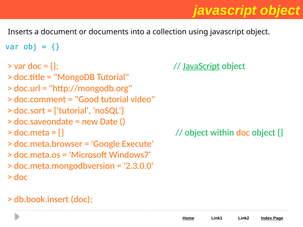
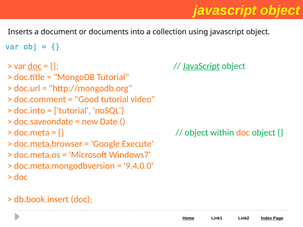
doc underline: none -> present (35, 66)
doc.sort: doc.sort -> doc.into (30, 111)
2.3.0.0: 2.3.0.0 -> 9.4.0.0 (138, 166)
